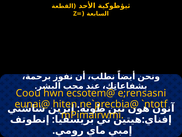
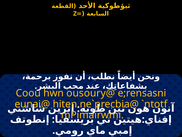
ecsotem@: ecsotem@ -> ousoury@ (91, 93)
